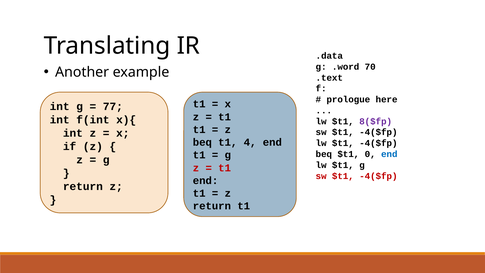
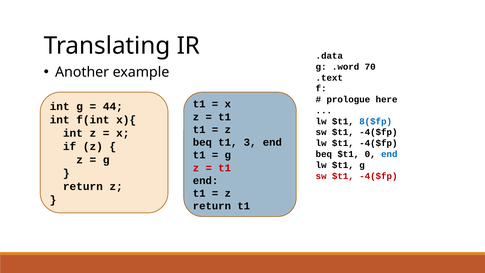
77: 77 -> 44 (113, 107)
8($fp colour: purple -> blue (376, 121)
4: 4 -> 3 (250, 142)
